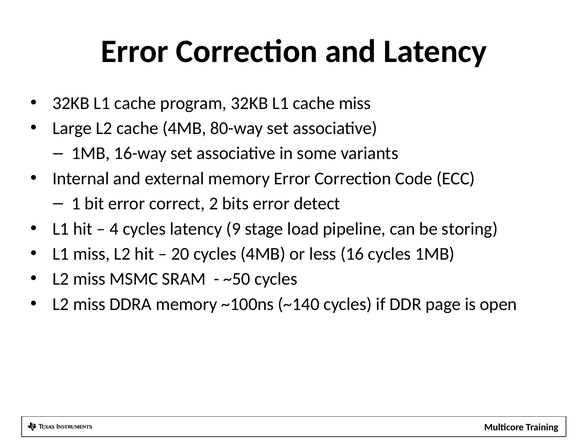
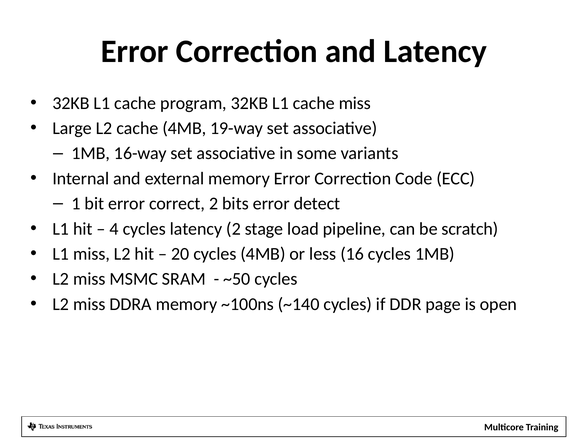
80-way: 80-way -> 19-way (237, 128)
latency 9: 9 -> 2 (234, 229)
storing: storing -> scratch (470, 229)
